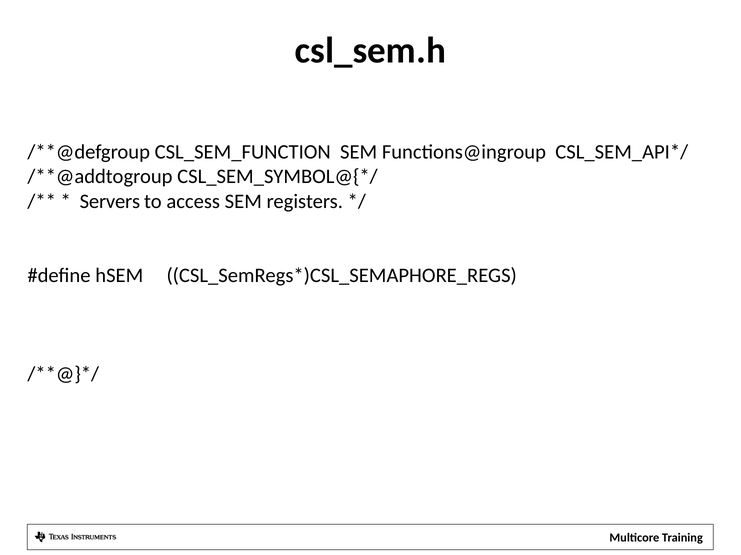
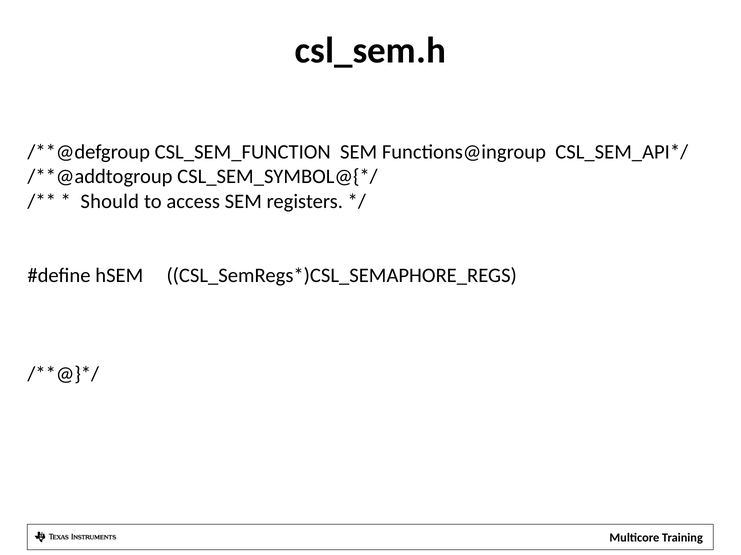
Servers: Servers -> Should (110, 202)
